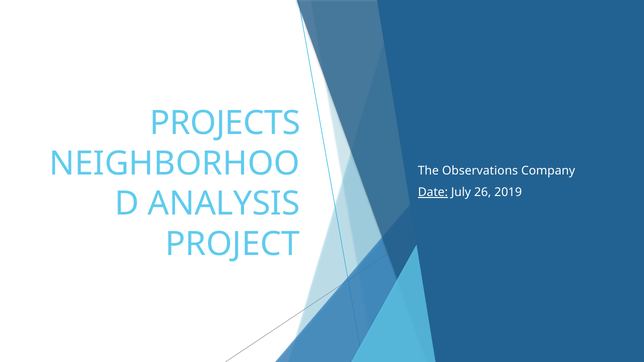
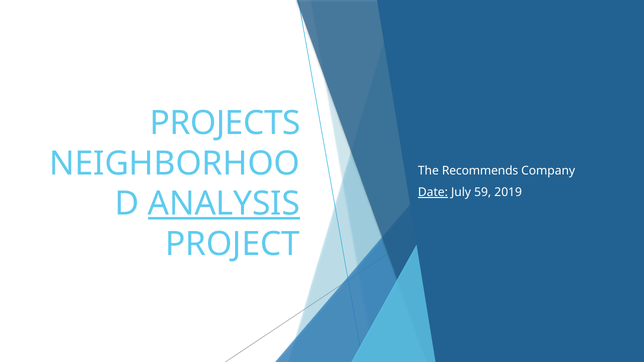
Observations: Observations -> Recommends (480, 171)
26: 26 -> 59 (483, 192)
ANALYSIS underline: none -> present (224, 204)
